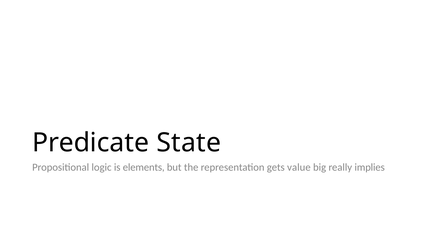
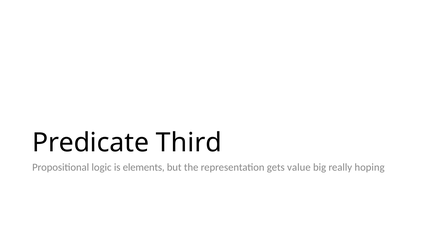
State: State -> Third (189, 143)
implies: implies -> hoping (370, 167)
